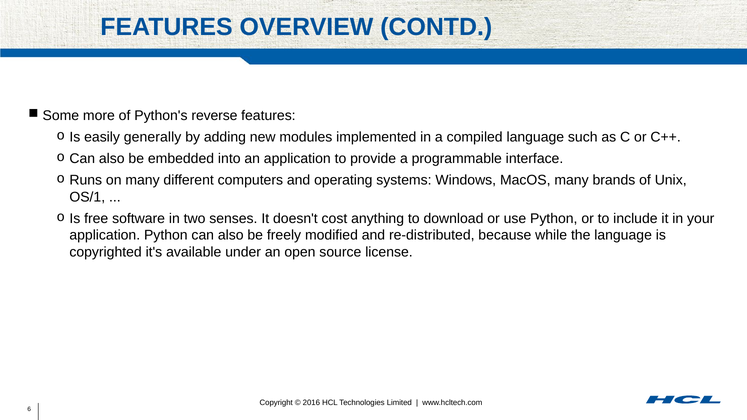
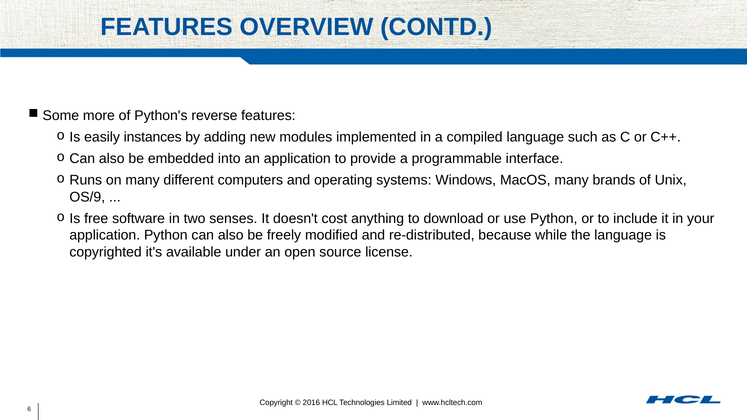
generally: generally -> instances (153, 137)
OS/1: OS/1 -> OS/9 (87, 197)
